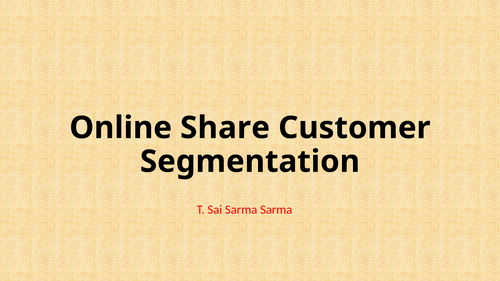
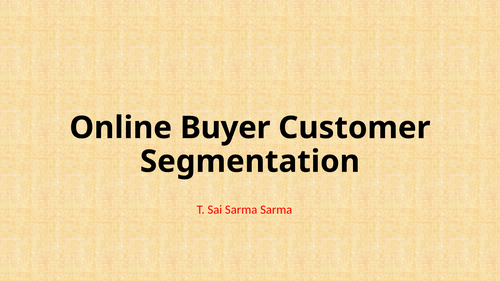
Share: Share -> Buyer (225, 128)
